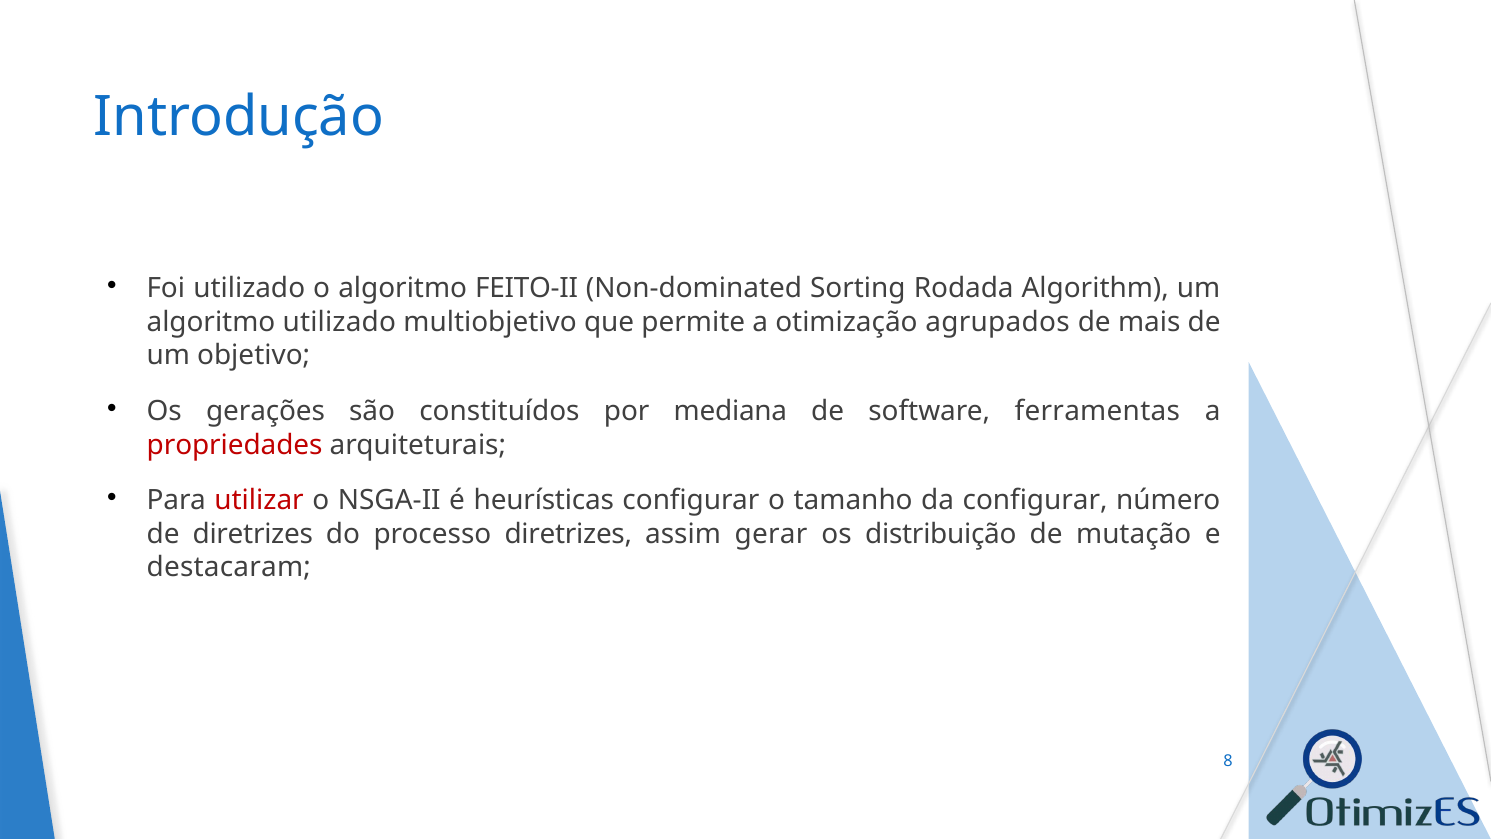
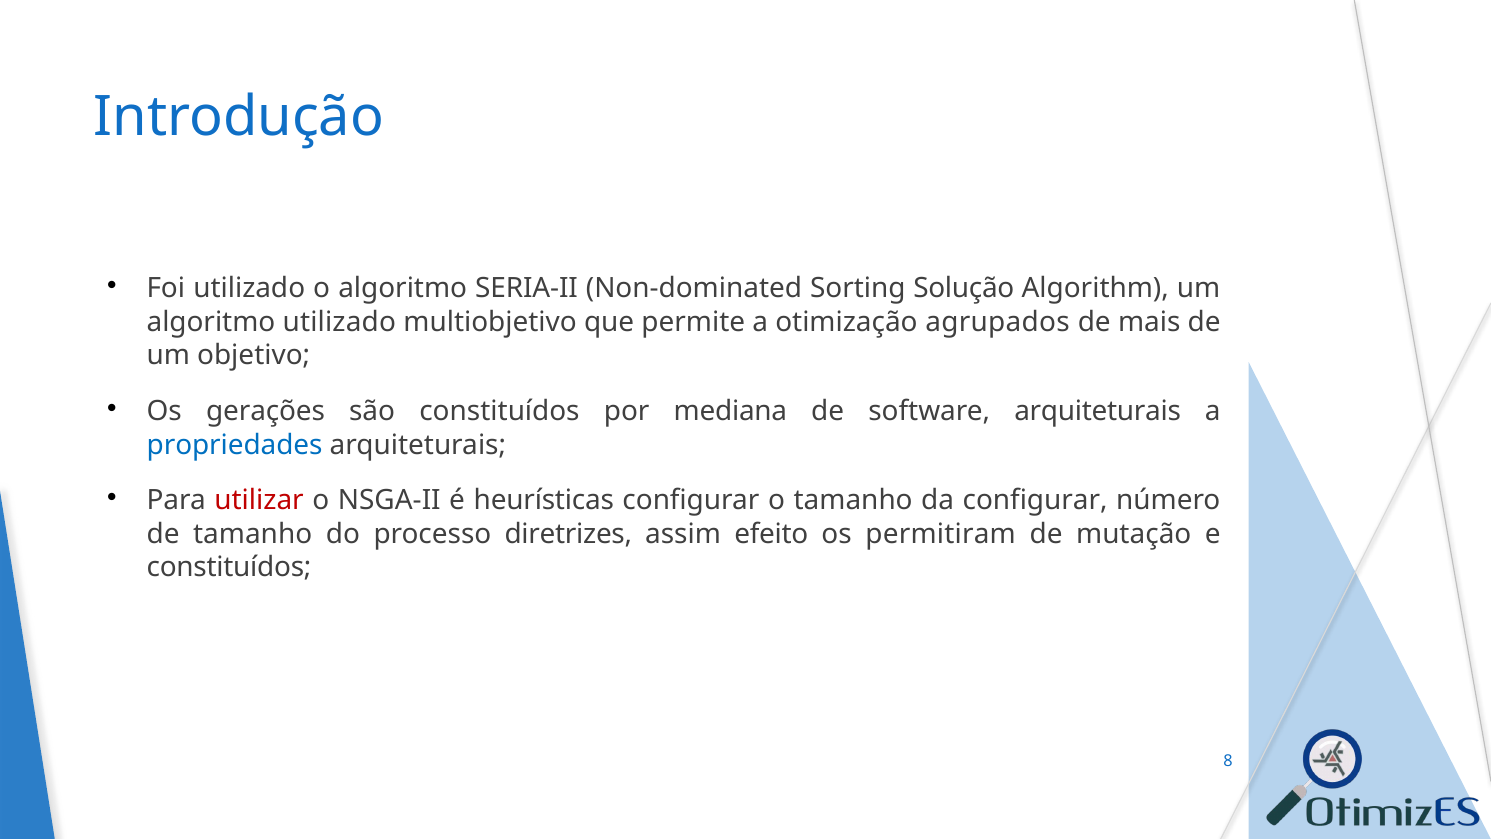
FEITO-II: FEITO-II -> SERIA-II (527, 288)
Rodada: Rodada -> Solução (964, 288)
software ferramentas: ferramentas -> arquiteturais (1098, 411)
propriedades colour: red -> blue (235, 445)
de diretrizes: diretrizes -> tamanho (253, 534)
gerar: gerar -> efeito (771, 534)
distribuição: distribuição -> permitiram (941, 534)
destacaram: destacaram -> constituídos (229, 567)
